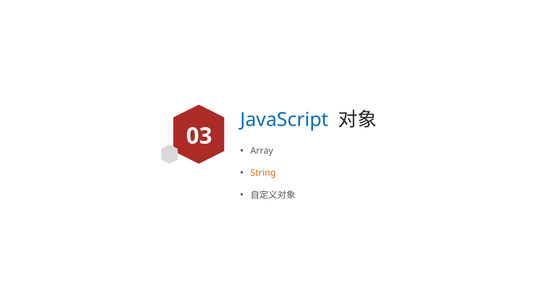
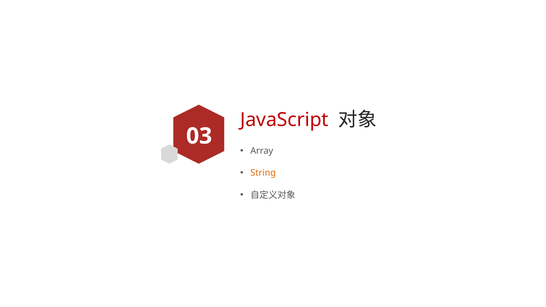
JavaScript colour: blue -> red (284, 120)
